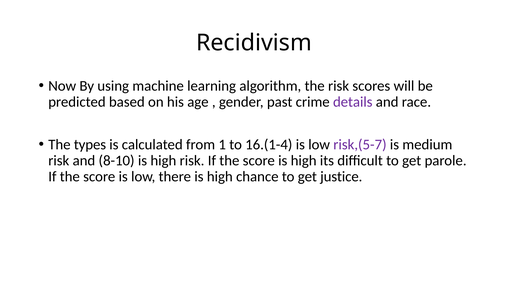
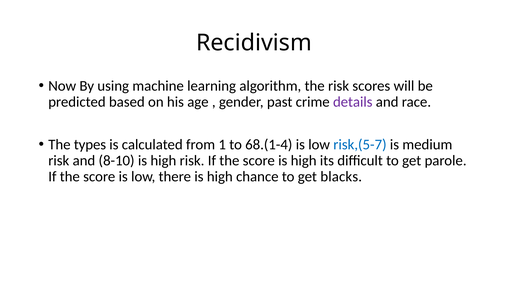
16.(1-4: 16.(1-4 -> 68.(1-4 (269, 144)
risk,(5-7 colour: purple -> blue (360, 144)
justice: justice -> blacks (341, 176)
